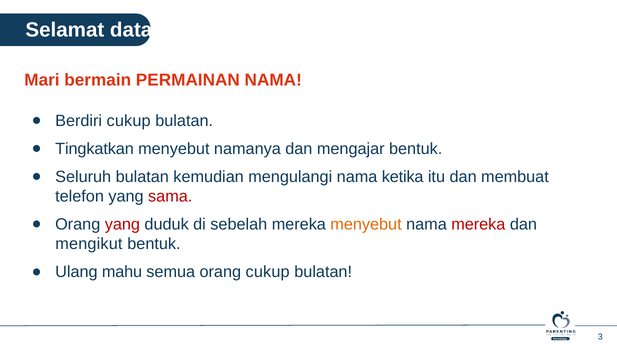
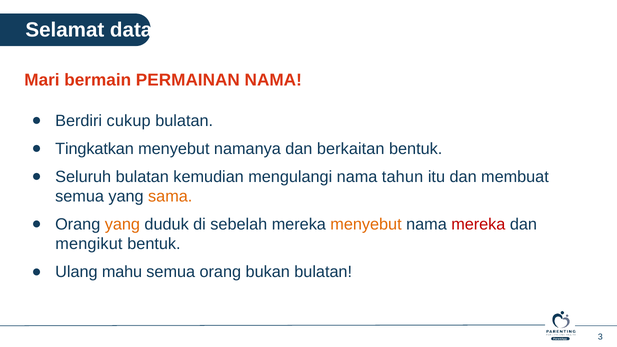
mengajar: mengajar -> berkaitan (351, 149)
ketika: ketika -> tahun (403, 177)
telefon: telefon -> semua (80, 196)
sama colour: red -> orange (170, 196)
yang colour: red -> orange (122, 225)
orang cukup: cukup -> bukan (268, 272)
